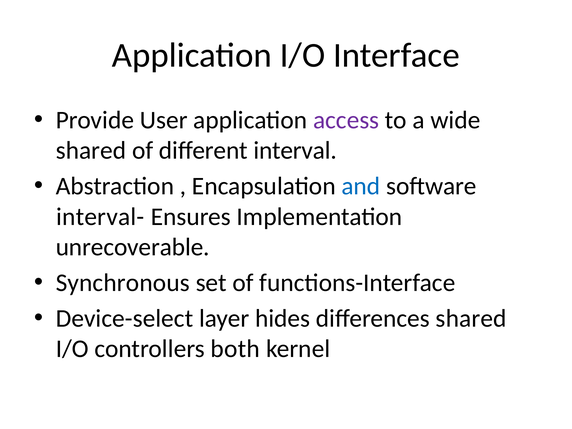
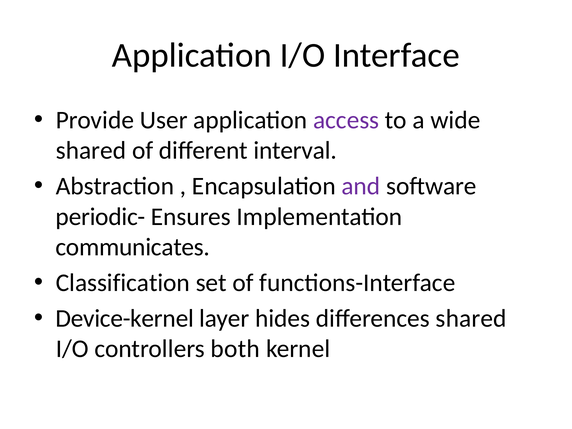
and colour: blue -> purple (361, 186)
interval-: interval- -> periodic- (100, 217)
unrecoverable: unrecoverable -> communicates (133, 247)
Synchronous: Synchronous -> Classification (123, 283)
Device-select: Device-select -> Device-kernel (125, 318)
